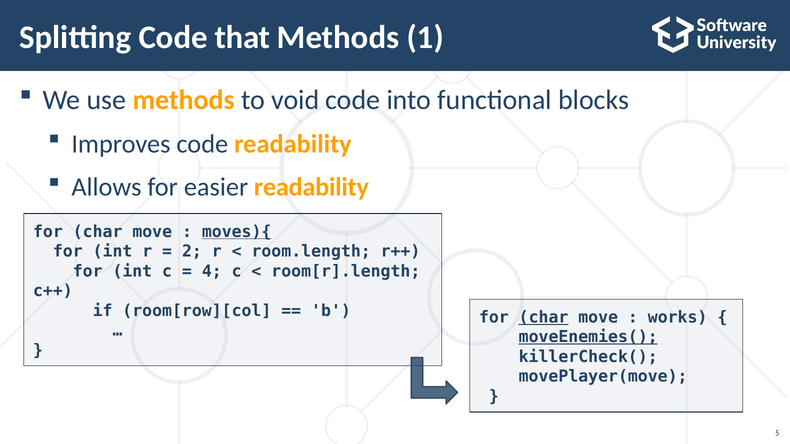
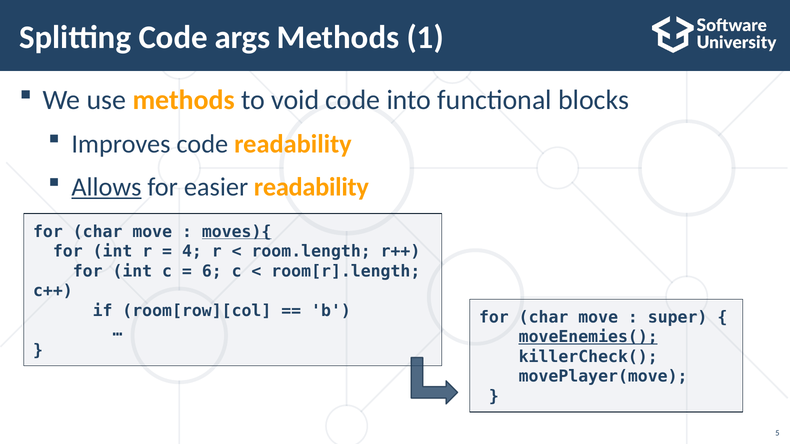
that: that -> args (242, 37)
Allows underline: none -> present (106, 187)
2: 2 -> 4 (192, 252)
4: 4 -> 6 (212, 271)
char underline: present -> none (544, 318)
works: works -> super (678, 318)
